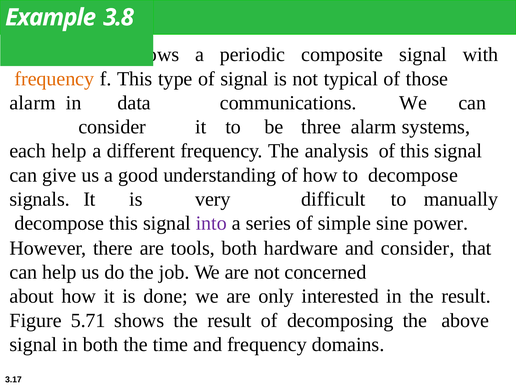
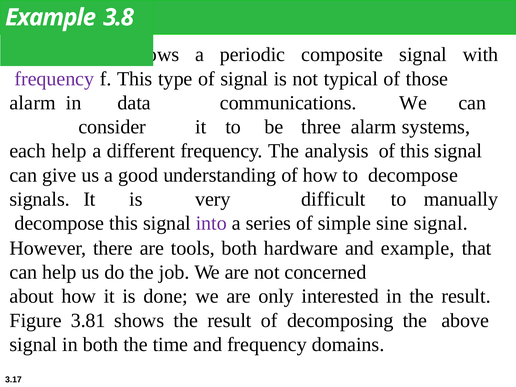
frequency colour: orange -> purple (54, 79)
sine power: power -> signal (441, 223)
and consider: consider -> example (418, 248)
5.71: 5.71 -> 3.81 (88, 320)
